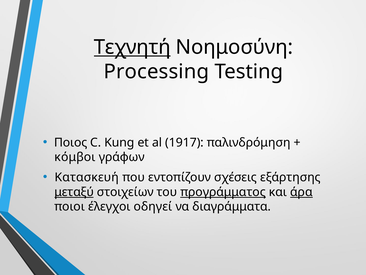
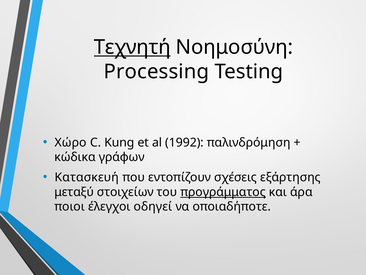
Ποιος: Ποιος -> Χώρο (71, 142)
1917: 1917 -> 1992 (184, 142)
κόμβοι: κόμβοι -> κώδικα (75, 157)
μεταξύ underline: present -> none (74, 192)
άρα underline: present -> none (301, 192)
διαγράμματα: διαγράμματα -> οποιαδήποτε (232, 206)
